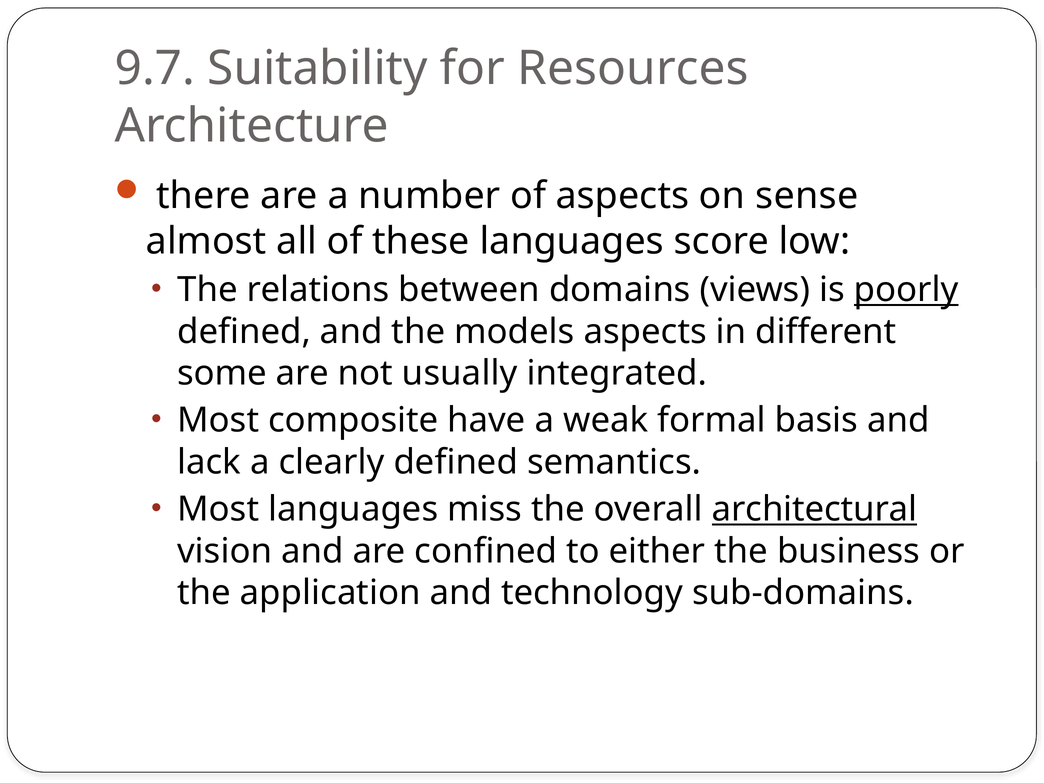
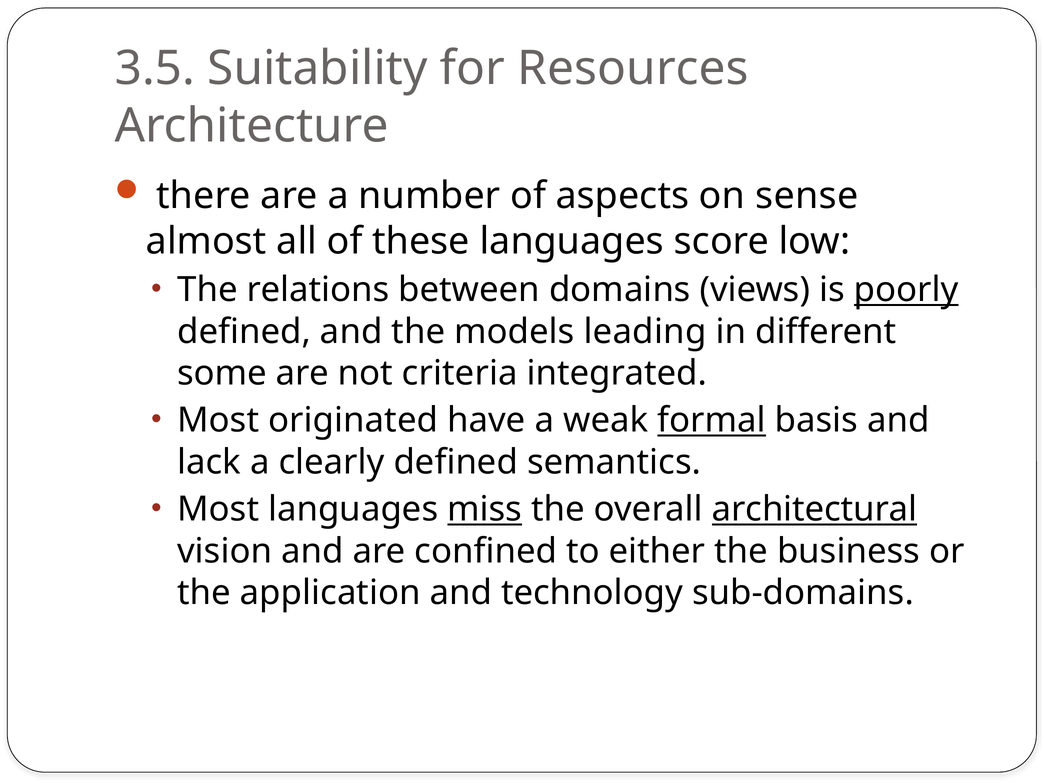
9.7: 9.7 -> 3.5 (155, 69)
models aspects: aspects -> leading (645, 332)
usually: usually -> criteria (460, 373)
composite: composite -> originated (353, 420)
formal underline: none -> present (712, 420)
miss underline: none -> present (485, 509)
